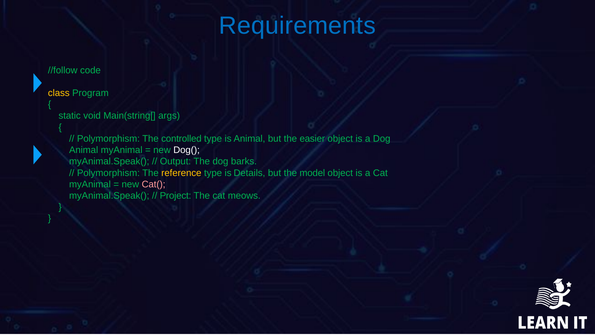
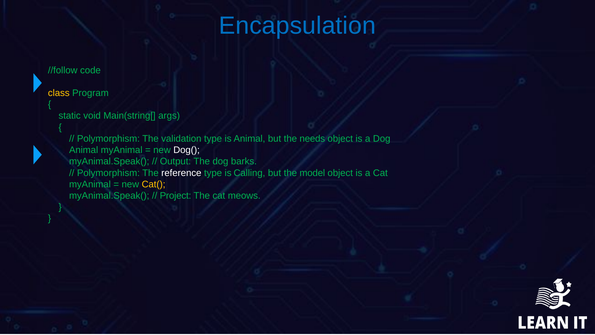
Requirements: Requirements -> Encapsulation (297, 25)
controlled: controlled -> validation (181, 139)
easier: easier -> needs (312, 139)
reference colour: yellow -> white (181, 173)
Details: Details -> Calling (249, 173)
Cat( colour: pink -> yellow (154, 184)
